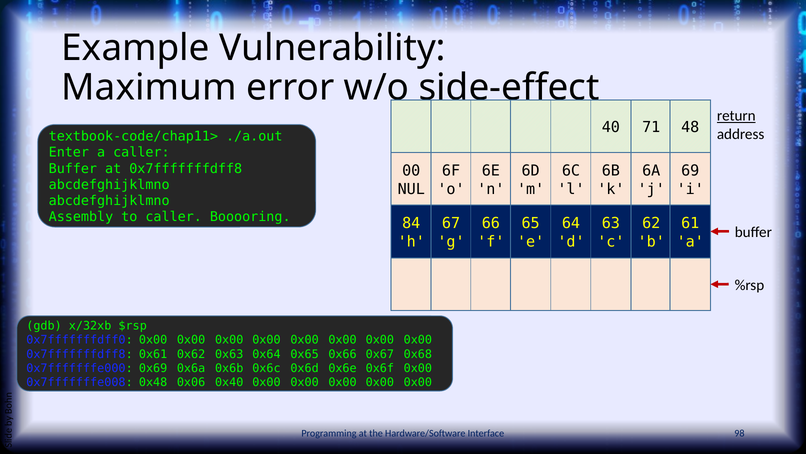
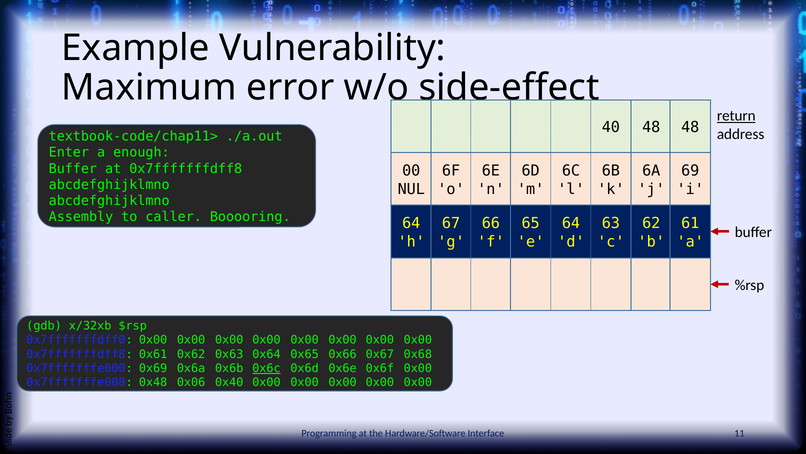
40 71: 71 -> 48 (651, 127)
a caller: caller -> enough (141, 152)
Booooring 84: 84 -> 64 (411, 223)
0x6c underline: none -> present (266, 368)
98: 98 -> 11 (739, 433)
